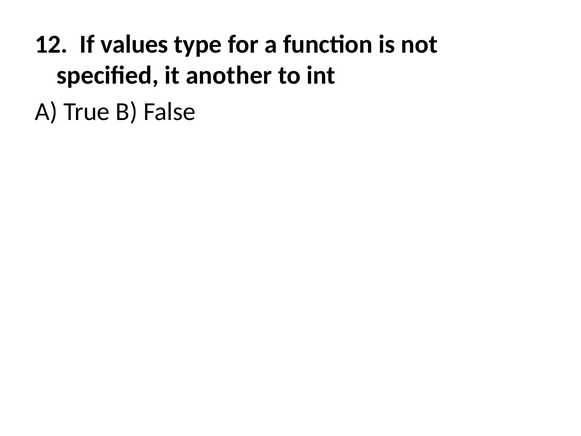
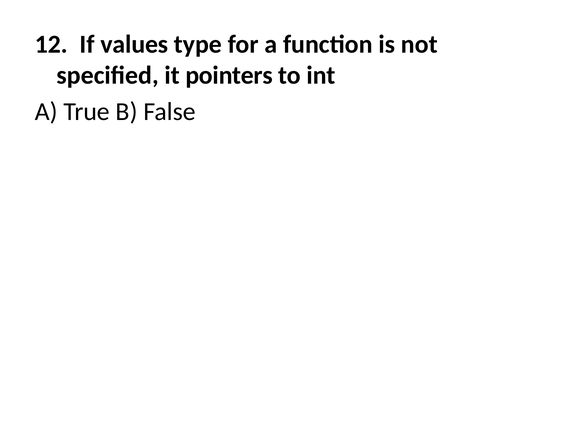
another: another -> pointers (229, 75)
